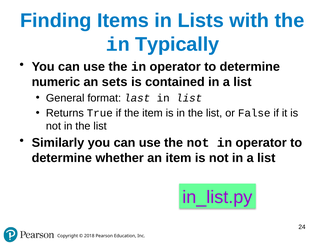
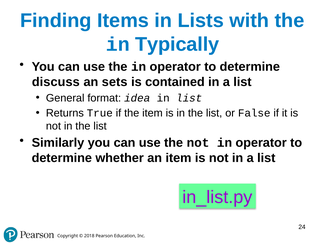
numeric: numeric -> discuss (56, 82)
last: last -> idea (137, 98)
